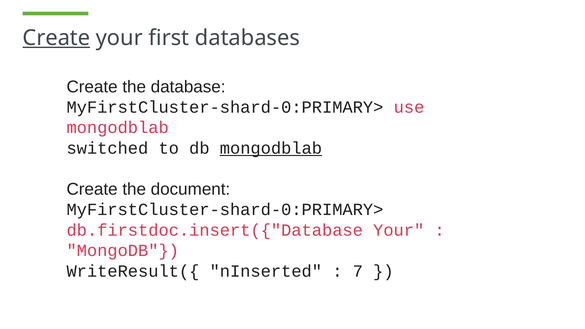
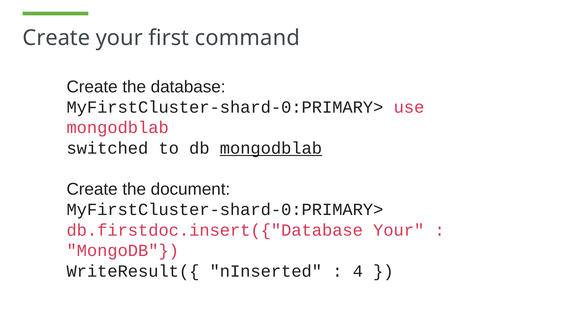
Create underline: present -> none (56, 38)
databases: databases -> command (247, 38)
7: 7 -> 4 (358, 271)
